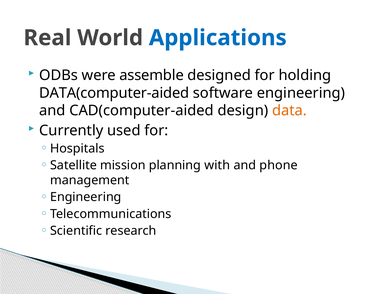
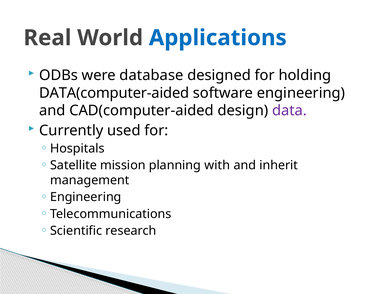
assemble: assemble -> database (151, 75)
data colour: orange -> purple (289, 111)
phone: phone -> inherit (279, 165)
